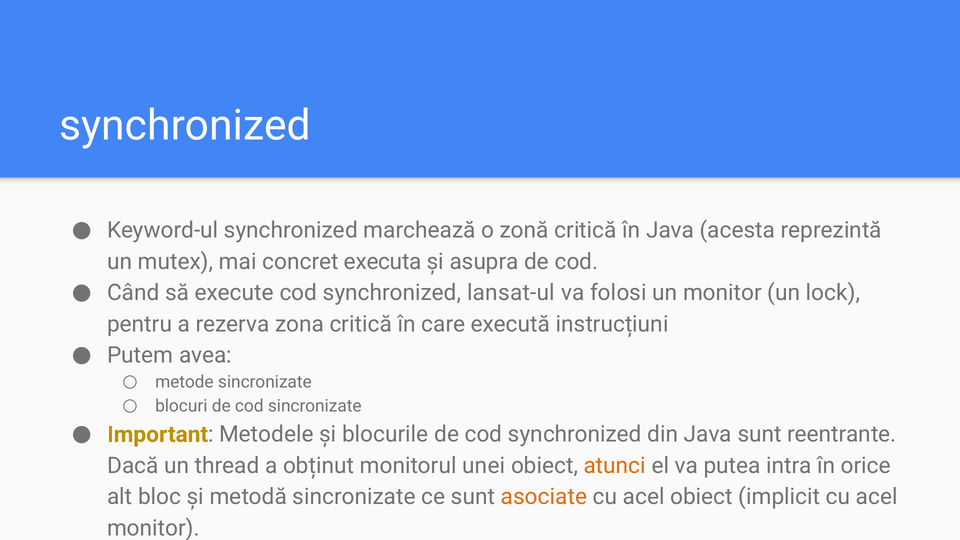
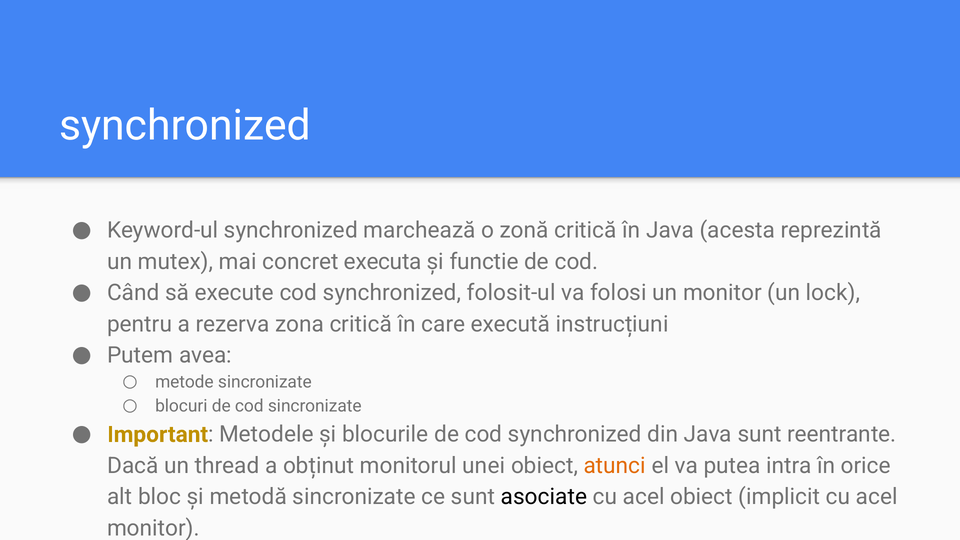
asupra: asupra -> functie (484, 262)
lansat-ul: lansat-ul -> folosit-ul (511, 293)
asociate colour: orange -> black (544, 497)
